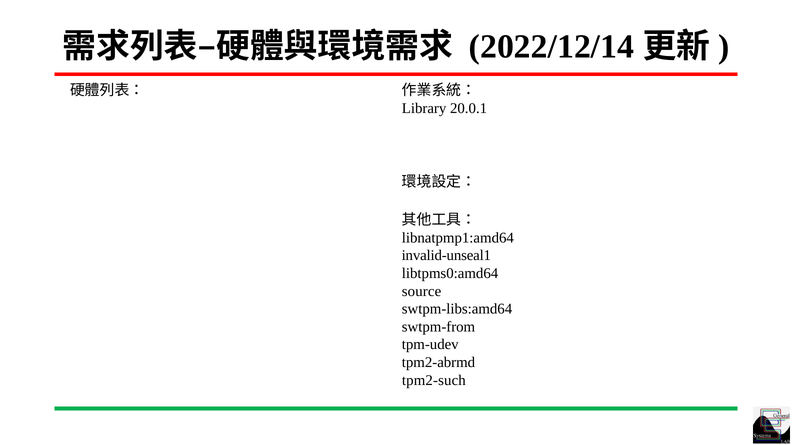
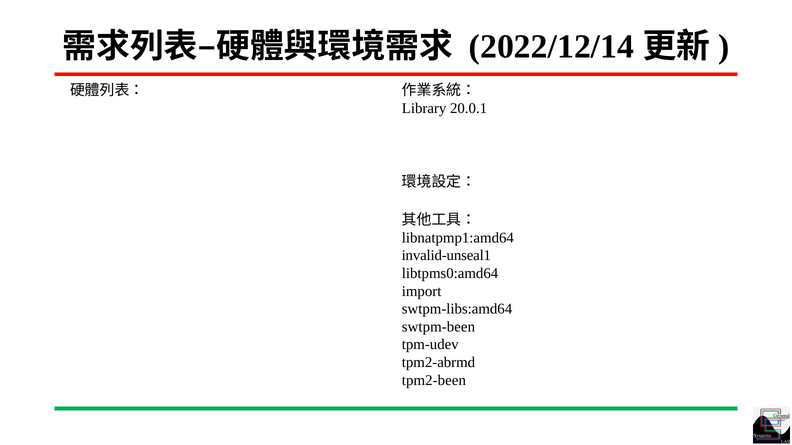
source: source -> import (422, 291)
swtpm-from: swtpm-from -> swtpm-been (438, 327)
tpm2-such: tpm2-such -> tpm2-been (434, 381)
